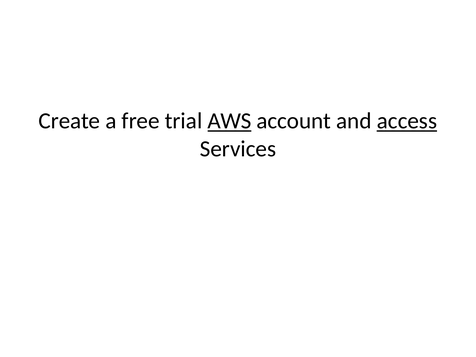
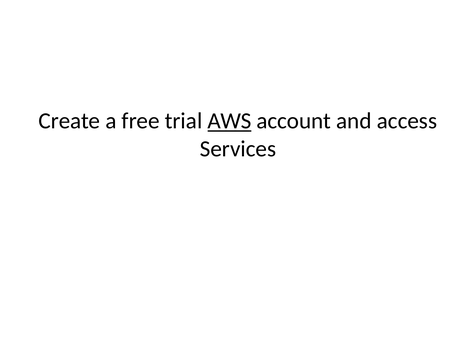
access underline: present -> none (407, 121)
